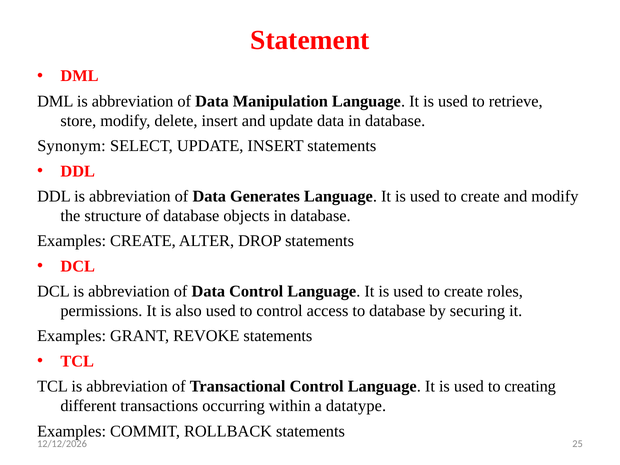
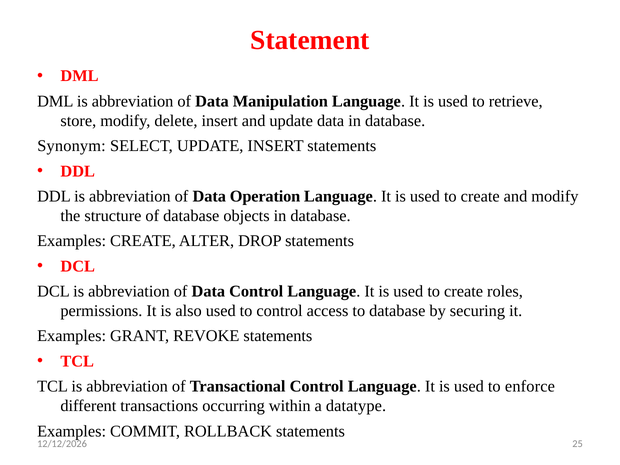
Generates: Generates -> Operation (265, 196)
creating: creating -> enforce (530, 386)
